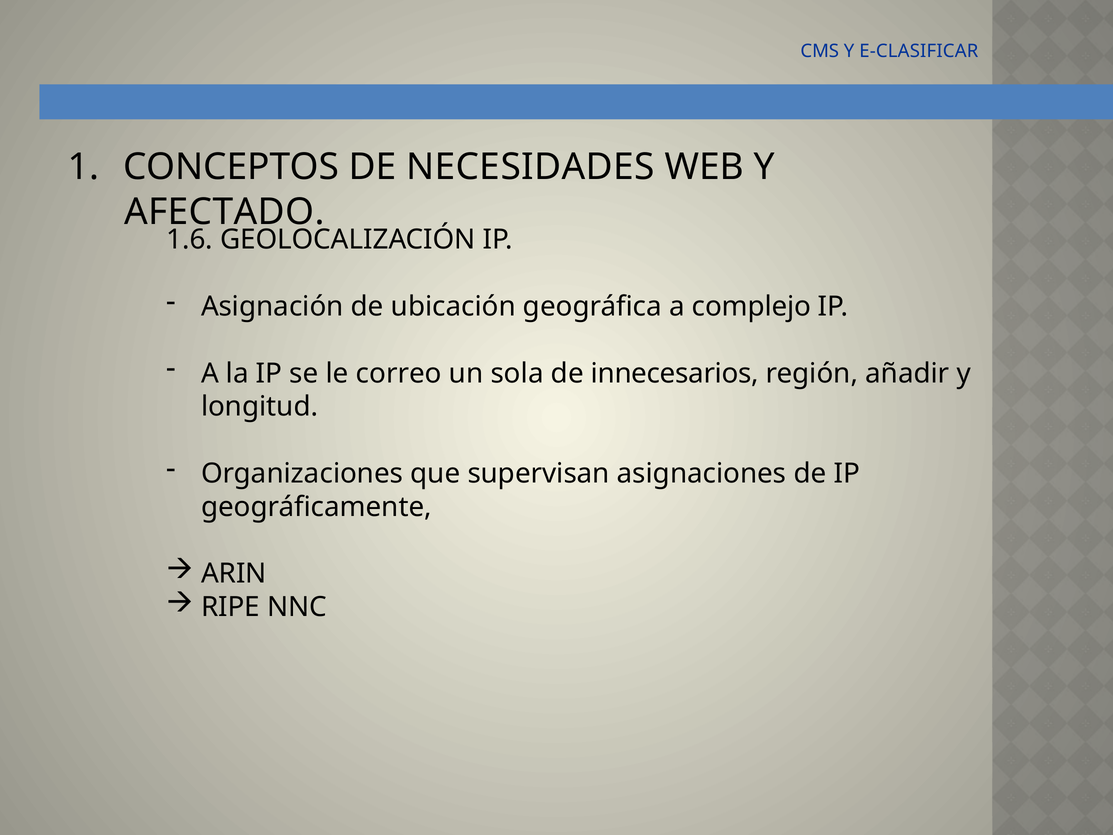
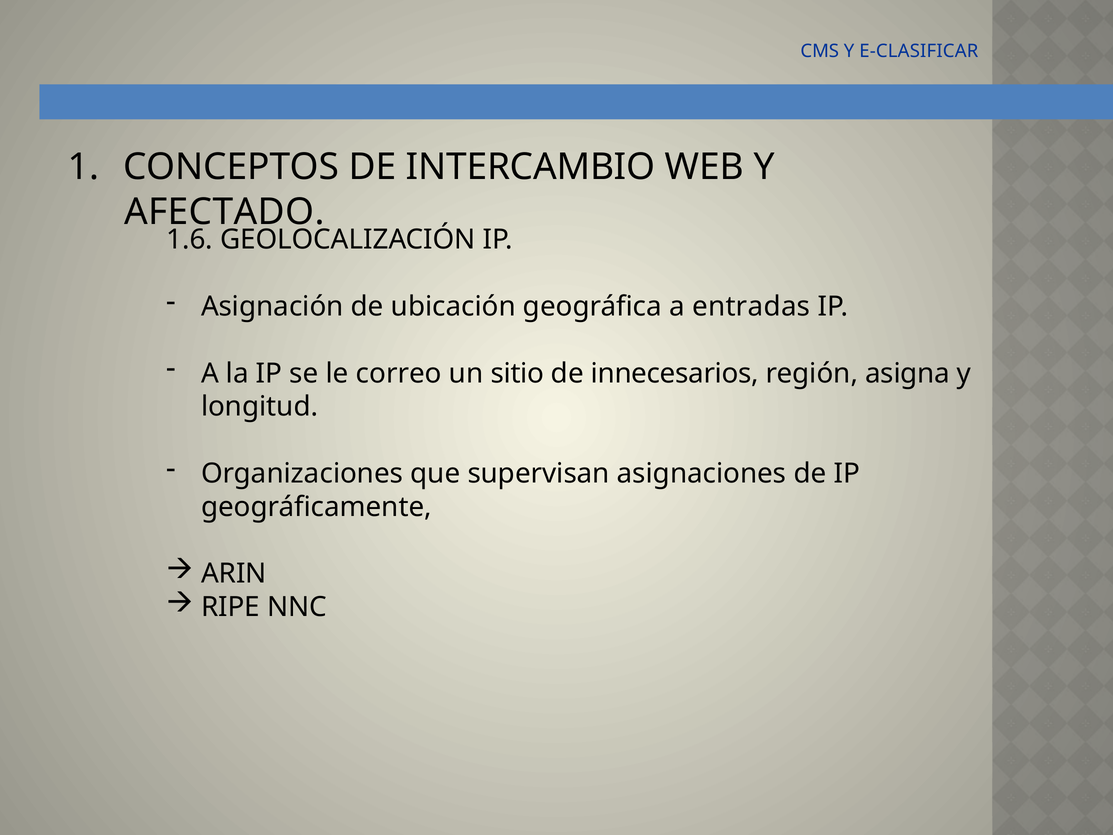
NECESIDADES: NECESIDADES -> INTERCAMBIO (531, 167)
complejo: complejo -> entradas (751, 306)
sola: sola -> sitio (517, 373)
añadir: añadir -> asigna (907, 373)
